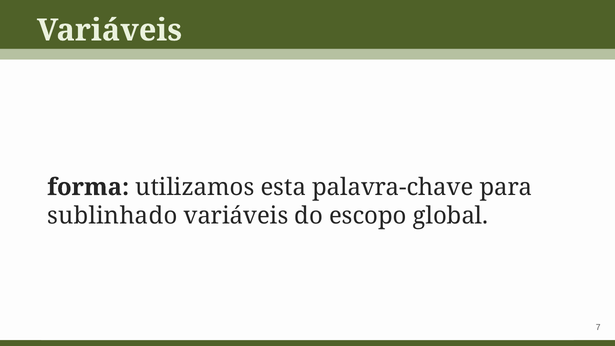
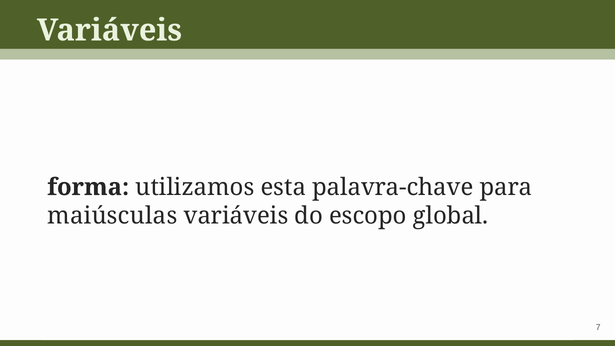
sublinhado: sublinhado -> maiúsculas (112, 216)
